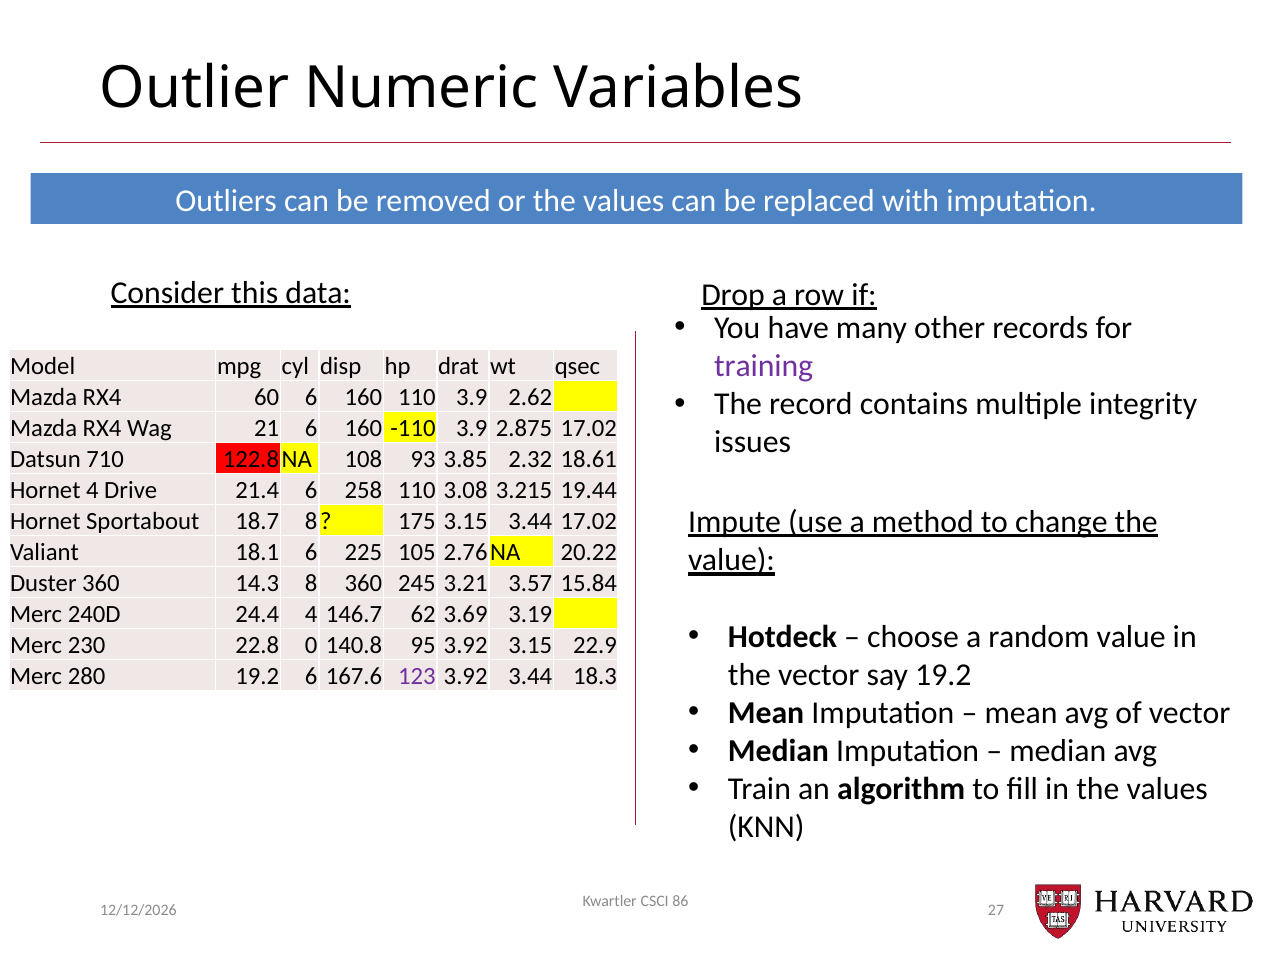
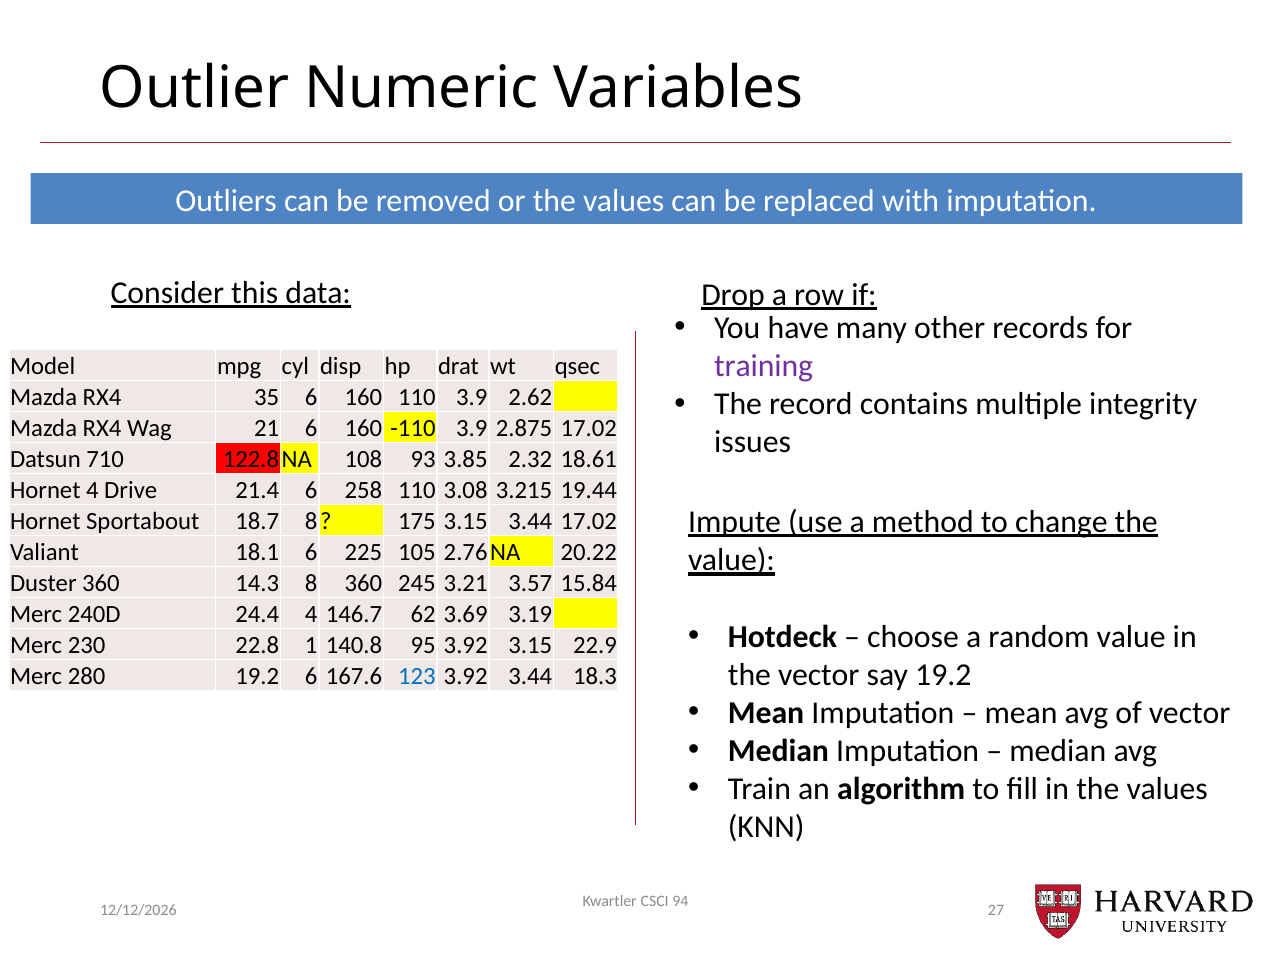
60: 60 -> 35 (267, 397)
0: 0 -> 1 (311, 645)
123 colour: purple -> blue (417, 676)
86: 86 -> 94 (680, 900)
